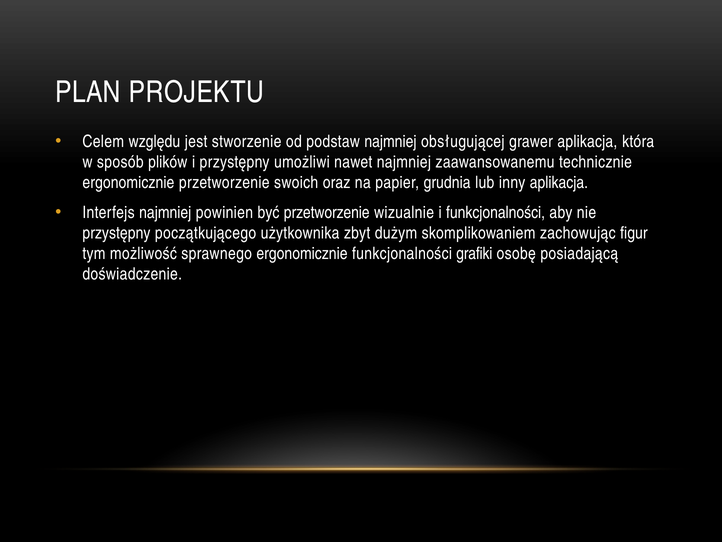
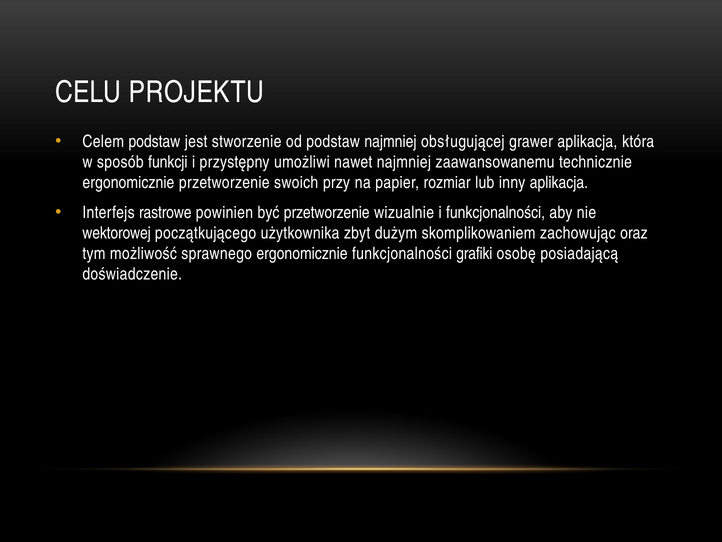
PLAN: PLAN -> CELU (88, 92)
Celem względu: względu -> podstaw (154, 141)
plików: plików -> funkcji (168, 162)
oraz: oraz -> przy (337, 182)
grudnia: grudnia -> rozmiar (447, 182)
Interfejs najmniej: najmniej -> rastrowe (165, 212)
przystępny: przystępny -> wektorowej (117, 233)
figur: figur -> oraz (634, 233)
